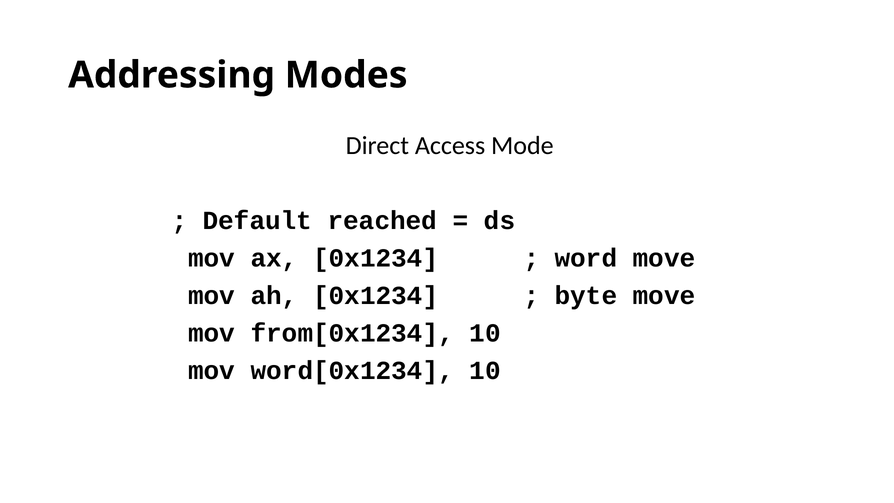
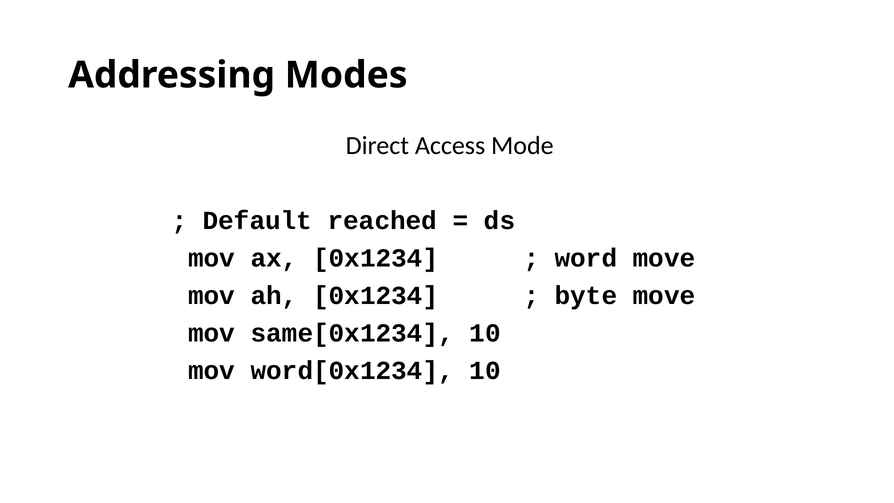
from[0x1234: from[0x1234 -> same[0x1234 (352, 333)
